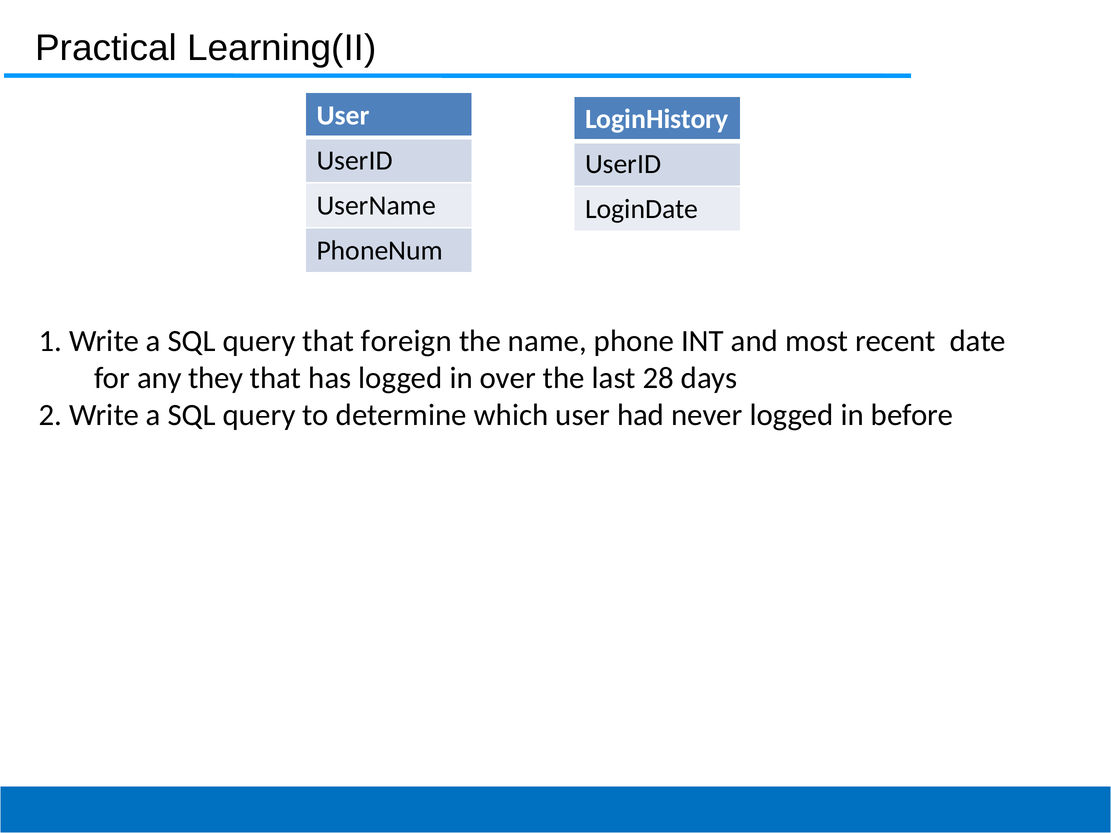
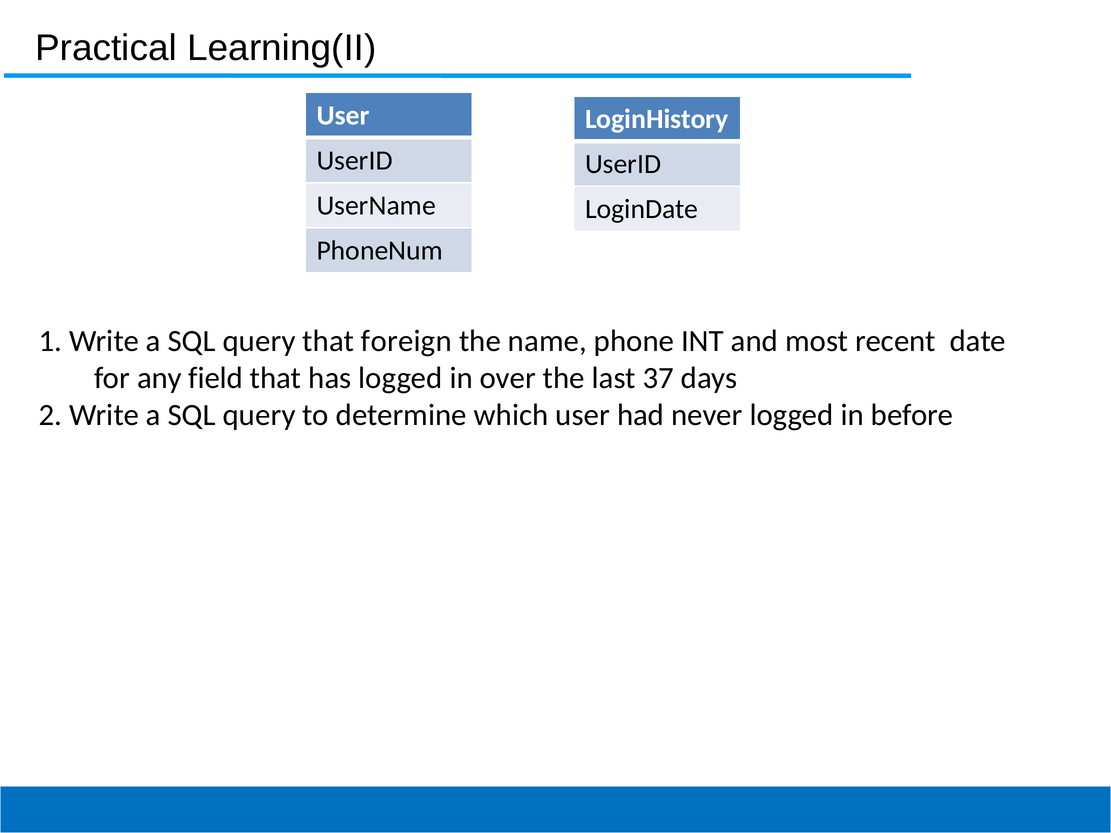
they: they -> field (216, 378)
28: 28 -> 37 (658, 378)
